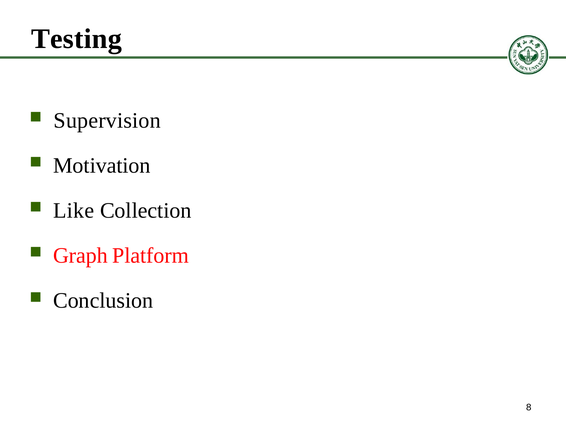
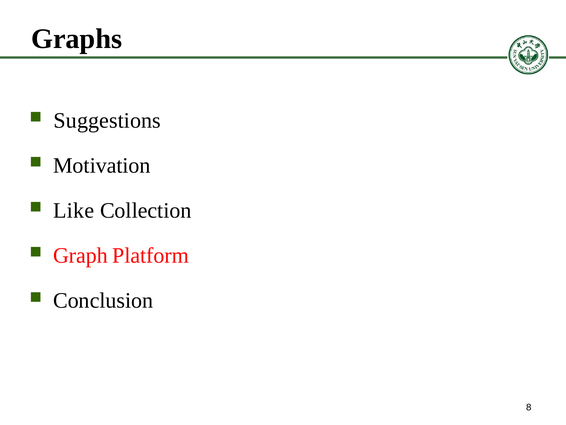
Testing: Testing -> Graphs (77, 39)
Supervision: Supervision -> Suggestions (107, 120)
